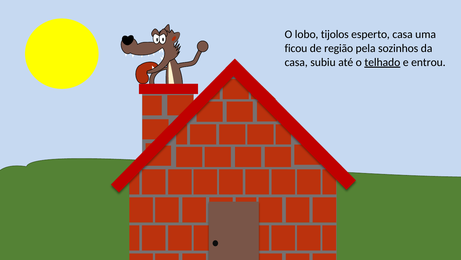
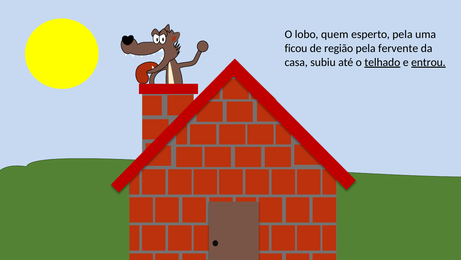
tijolos: tijolos -> quem (335, 34)
esperto casa: casa -> pela (402, 34)
sozinhos: sozinhos -> fervente (398, 48)
entrou underline: none -> present (428, 62)
